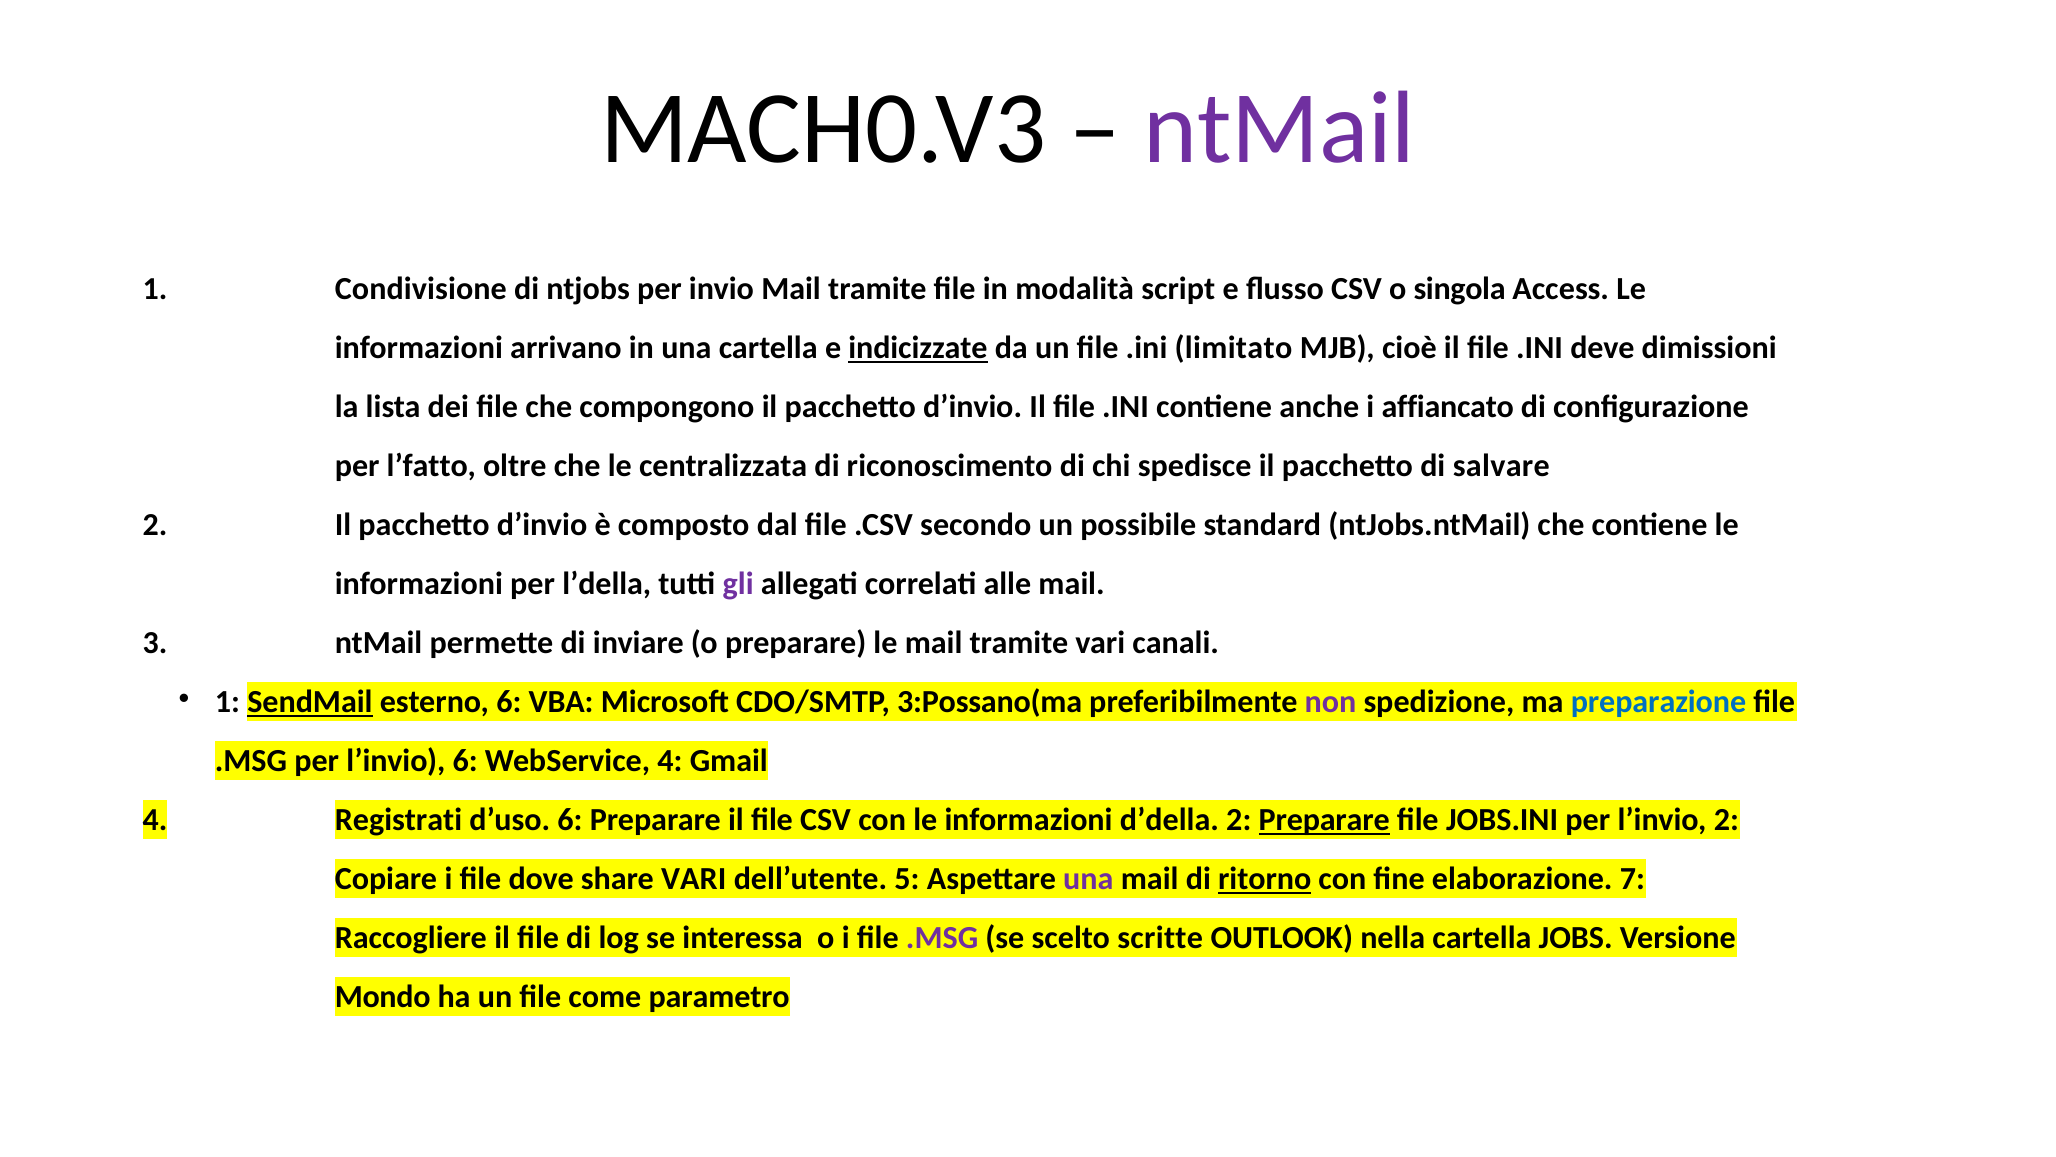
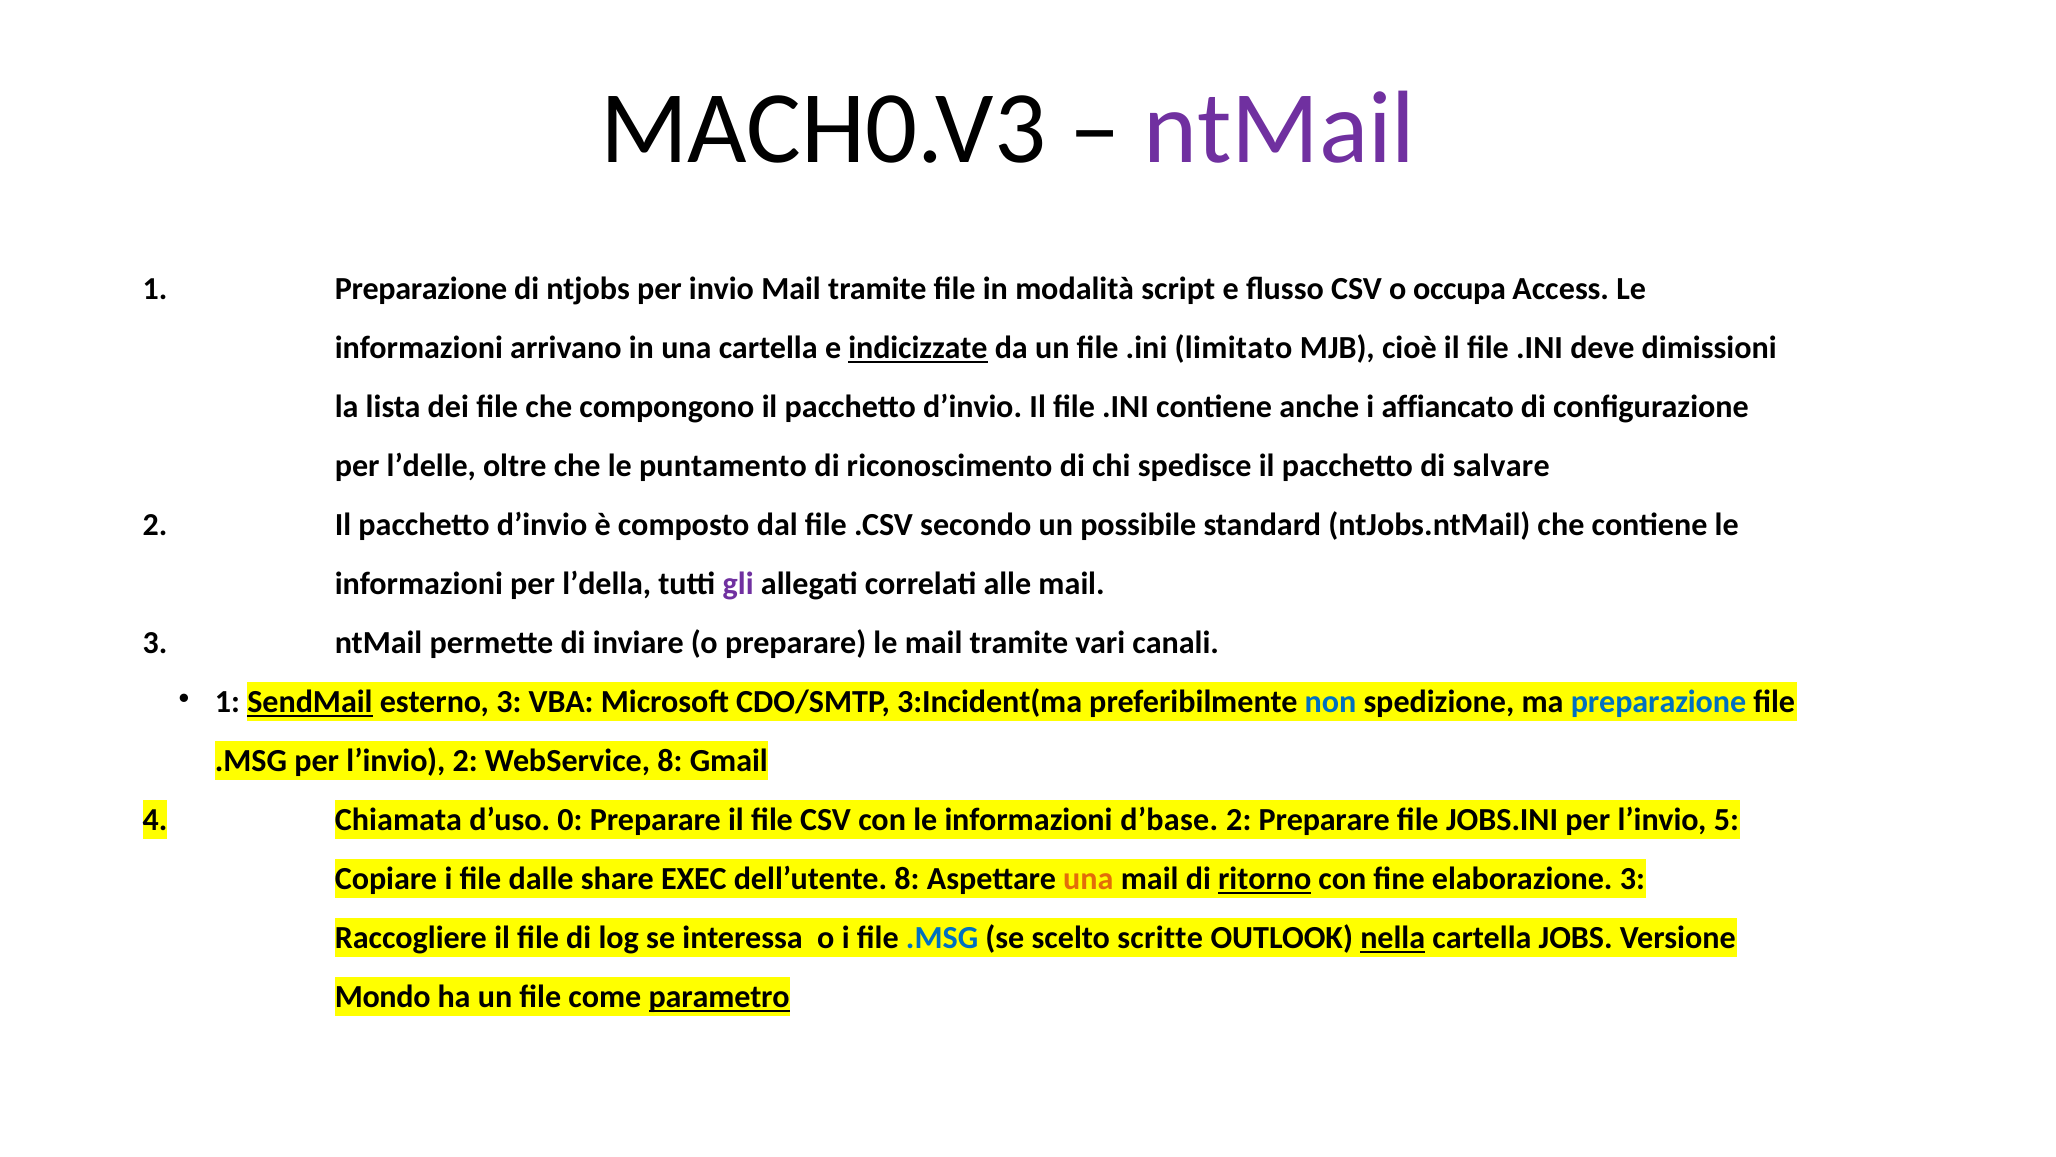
1 Condivisione: Condivisione -> Preparazione (421, 289)
singola: singola -> occupa (1460, 289)
l’fatto: l’fatto -> l’delle (431, 466)
centralizzata: centralizzata -> puntamento (723, 466)
esterno 6: 6 -> 3 (509, 702)
3:Possano(ma: 3:Possano(ma -> 3:Incident(ma (990, 702)
non colour: purple -> blue (1330, 702)
l’invio 6: 6 -> 2 (465, 761)
WebService 4: 4 -> 8 (670, 761)
Registrati: Registrati -> Chiamata (398, 820)
d’uso 6: 6 -> 0 (570, 820)
d’della: d’della -> d’base (1169, 820)
Preparare underline: present -> none (1324, 820)
l’invio 2: 2 -> 5 (1726, 820)
dove: dove -> dalle (541, 879)
share VARI: VARI -> EXEC (694, 879)
dell’utente 5: 5 -> 8 (907, 879)
una colour: purple -> orange (1088, 879)
elaborazione 7: 7 -> 3 (1632, 879)
.MSG colour: purple -> blue (942, 937)
nella underline: none -> present (1393, 937)
parametro underline: none -> present (719, 996)
